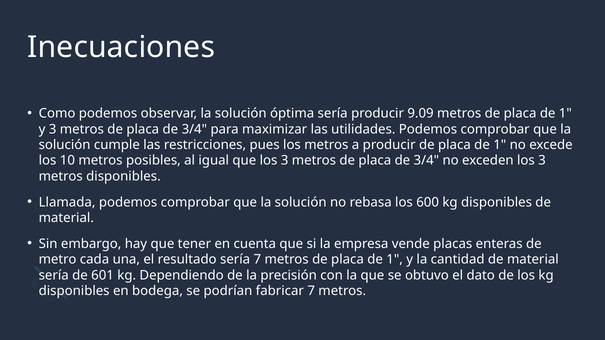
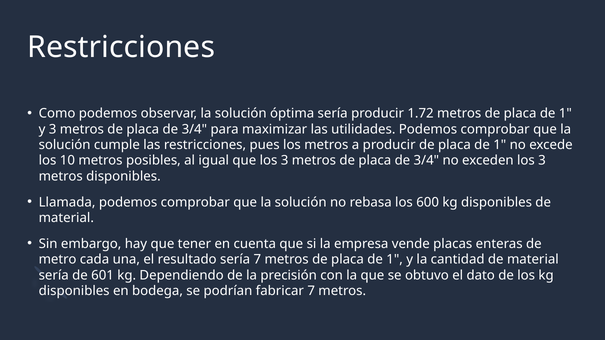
Inecuaciones: Inecuaciones -> Restricciones (121, 48)
9.09: 9.09 -> 1.72 (421, 114)
